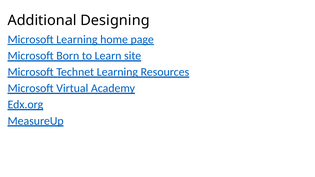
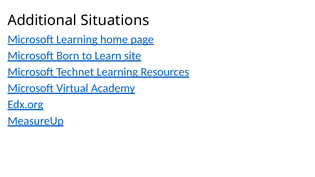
Designing: Designing -> Situations (115, 20)
